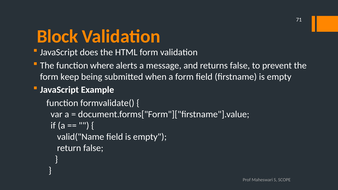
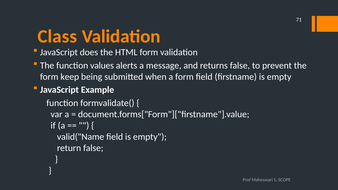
Block: Block -> Class (57, 37)
where: where -> values (102, 65)
